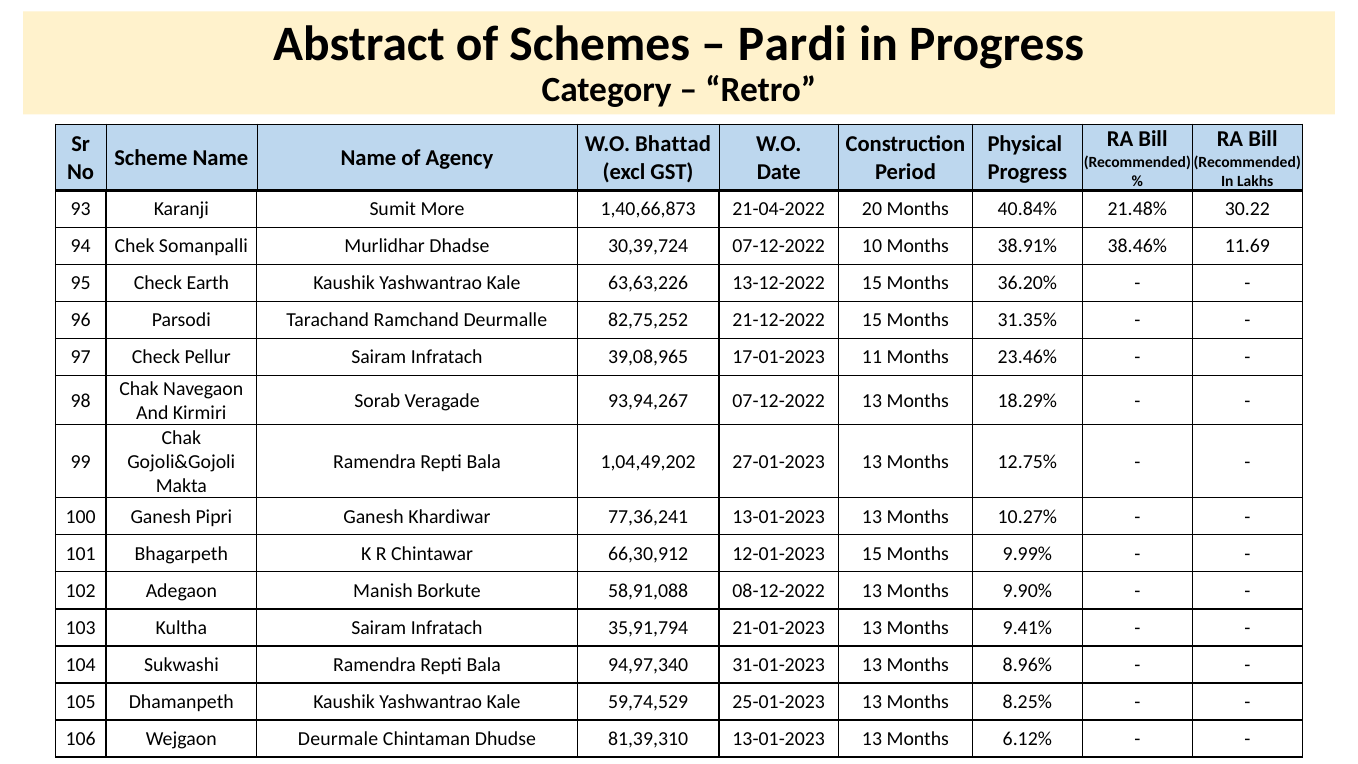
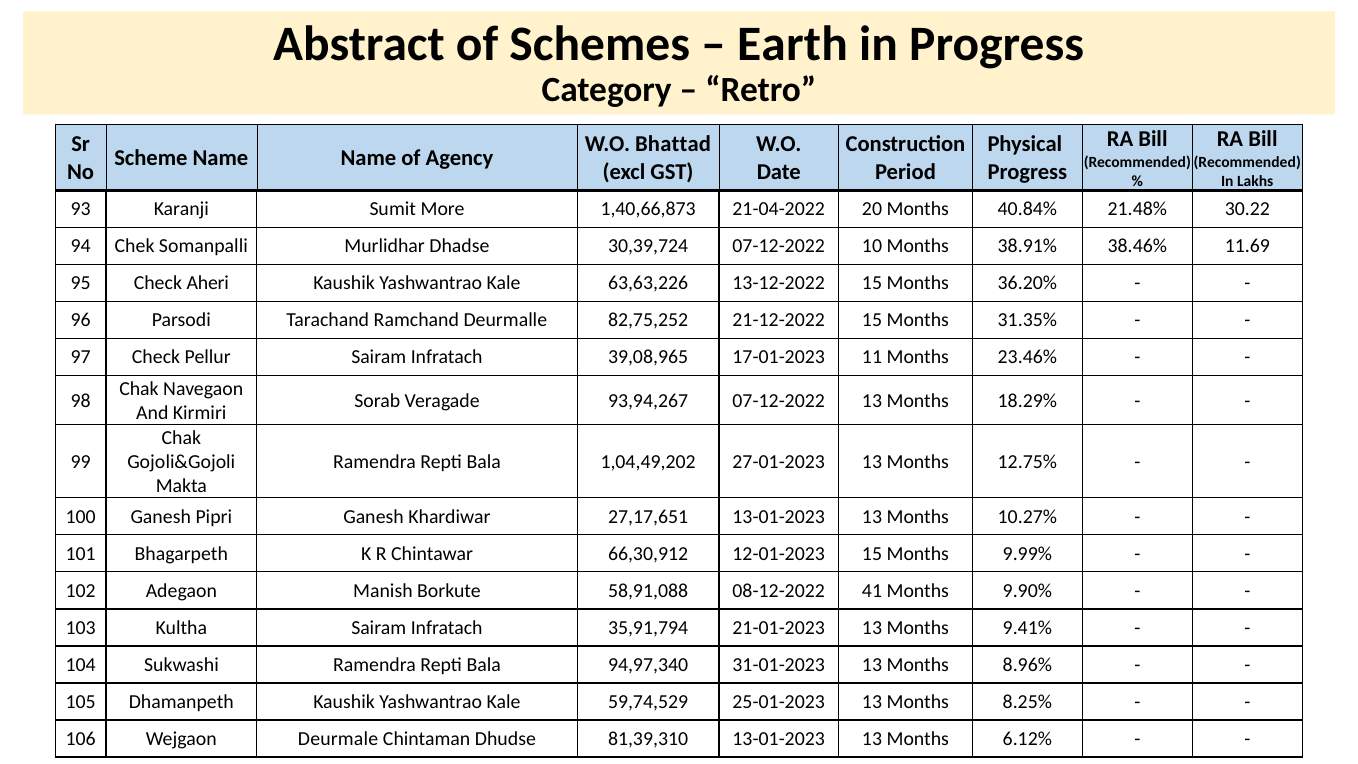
Pardi: Pardi -> Earth (792, 44)
Earth: Earth -> Aheri (208, 283)
77,36,241: 77,36,241 -> 27,17,651 (648, 517)
08-12-2022 13: 13 -> 41 (872, 591)
